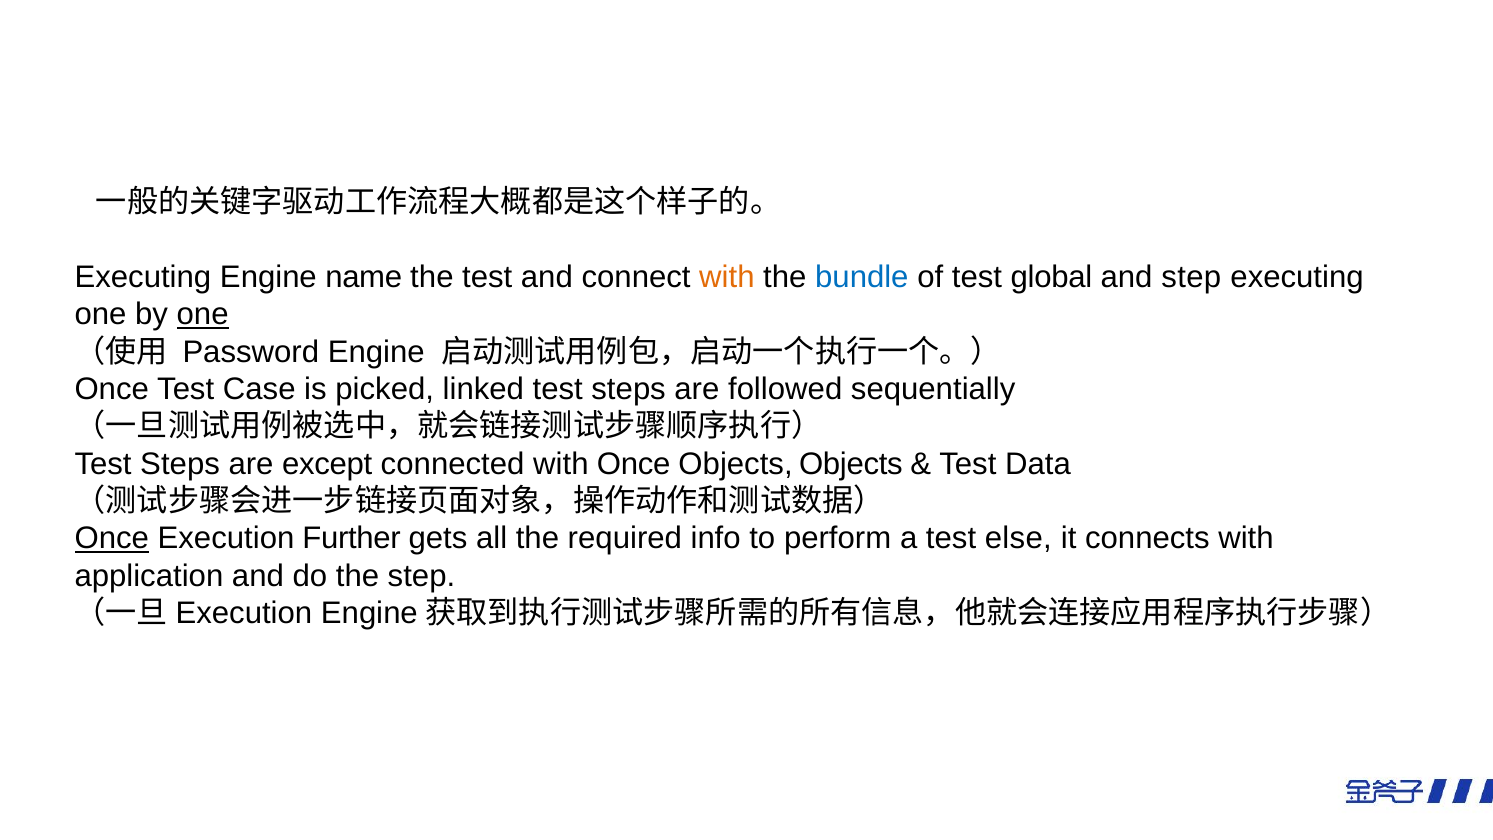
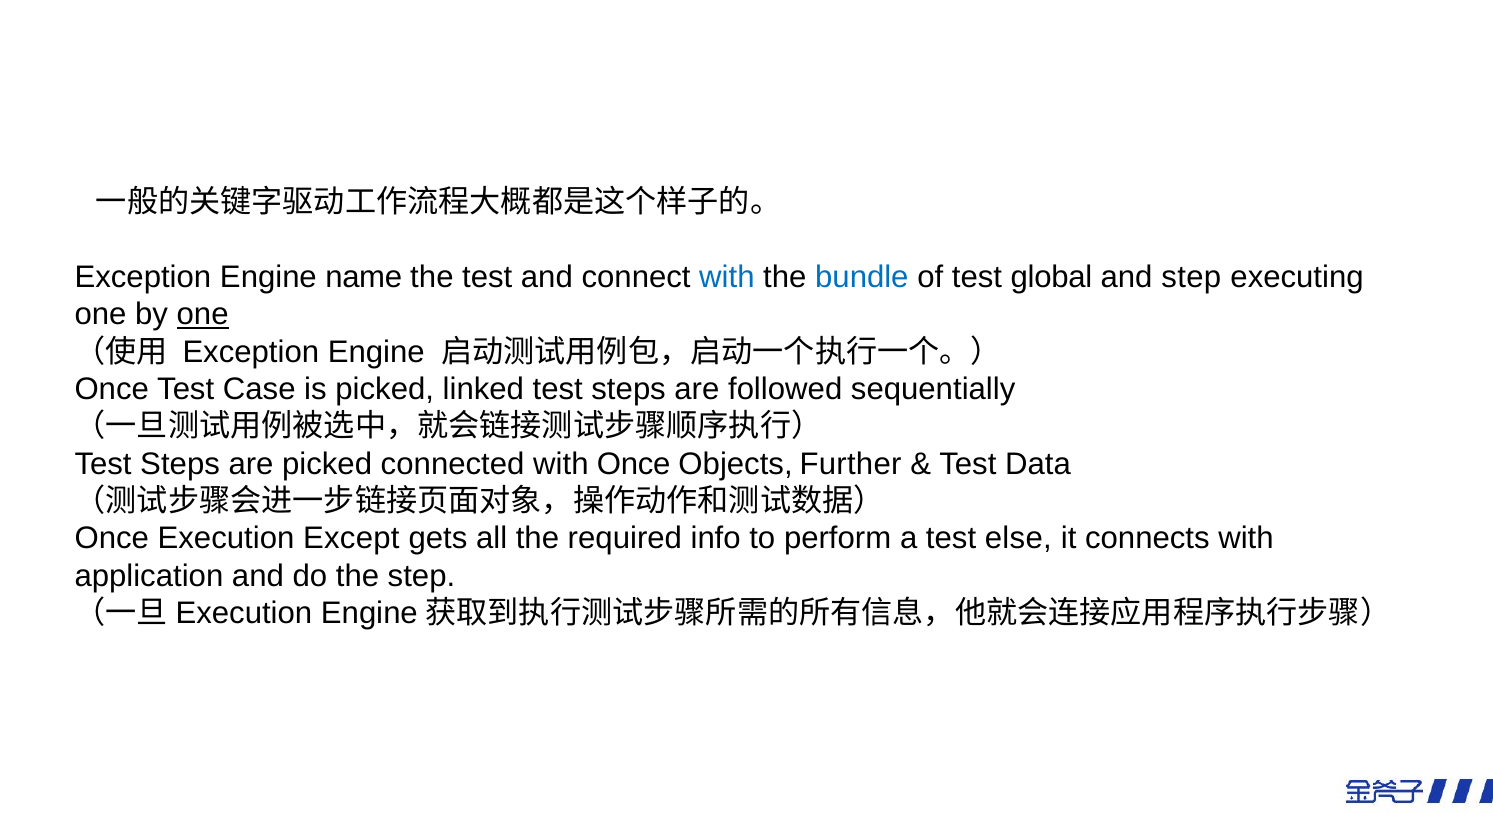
Executing: Executing -> Exception (143, 277)
with colour: orange -> blue (727, 277)
Password: Password -> Exception (251, 352)
are except: except -> picked (327, 464)
Objects Objects: Objects -> Further (851, 464)
Once underline: present -> none (112, 538)
Further: Further -> Except (351, 538)
